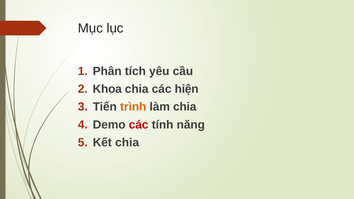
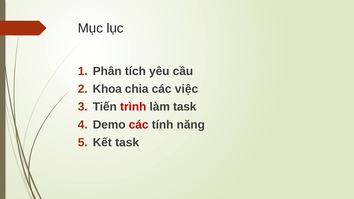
hiện: hiện -> việc (186, 89)
trình colour: orange -> red (133, 107)
làm chia: chia -> task (185, 107)
Kết chia: chia -> task (127, 143)
